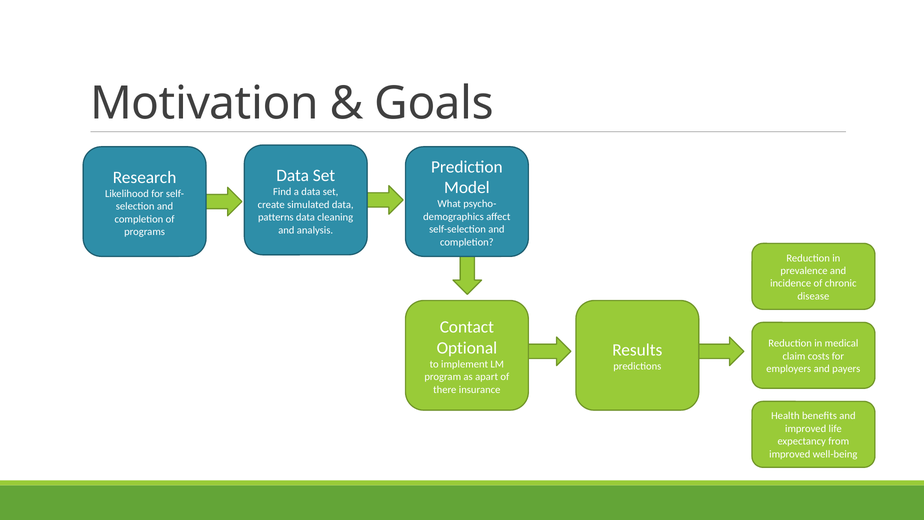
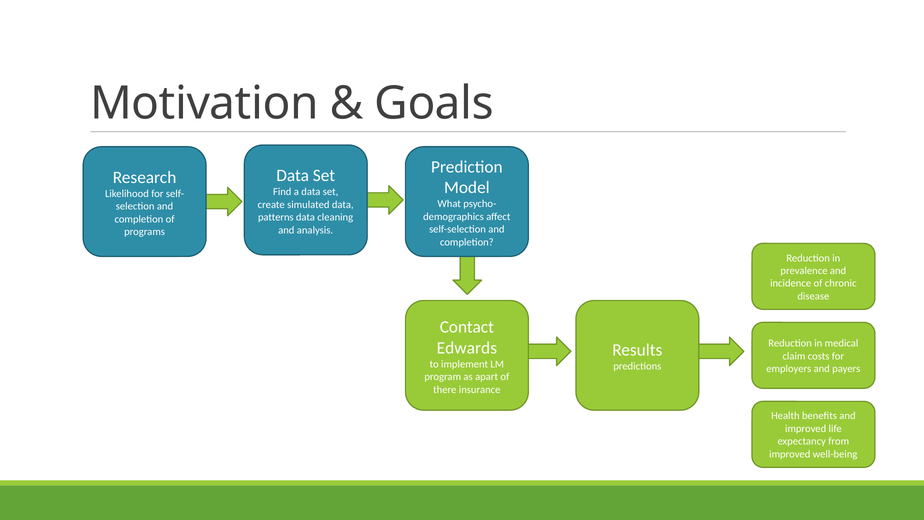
Optional: Optional -> Edwards (467, 348)
